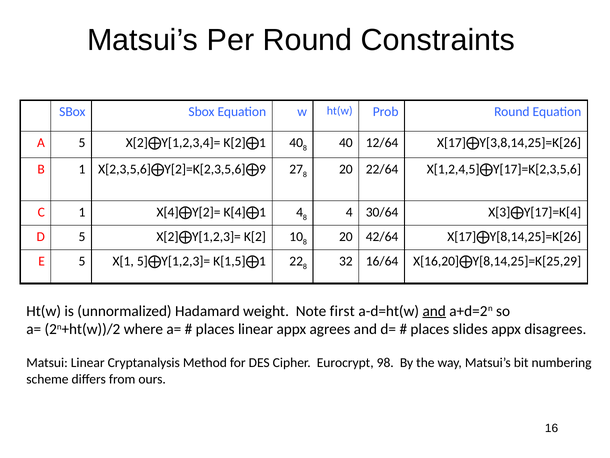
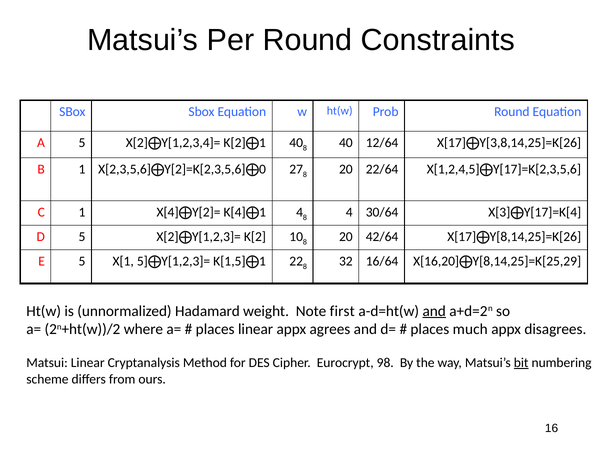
9: 9 -> 0 (262, 169)
slides: slides -> much (470, 329)
bit underline: none -> present (521, 362)
